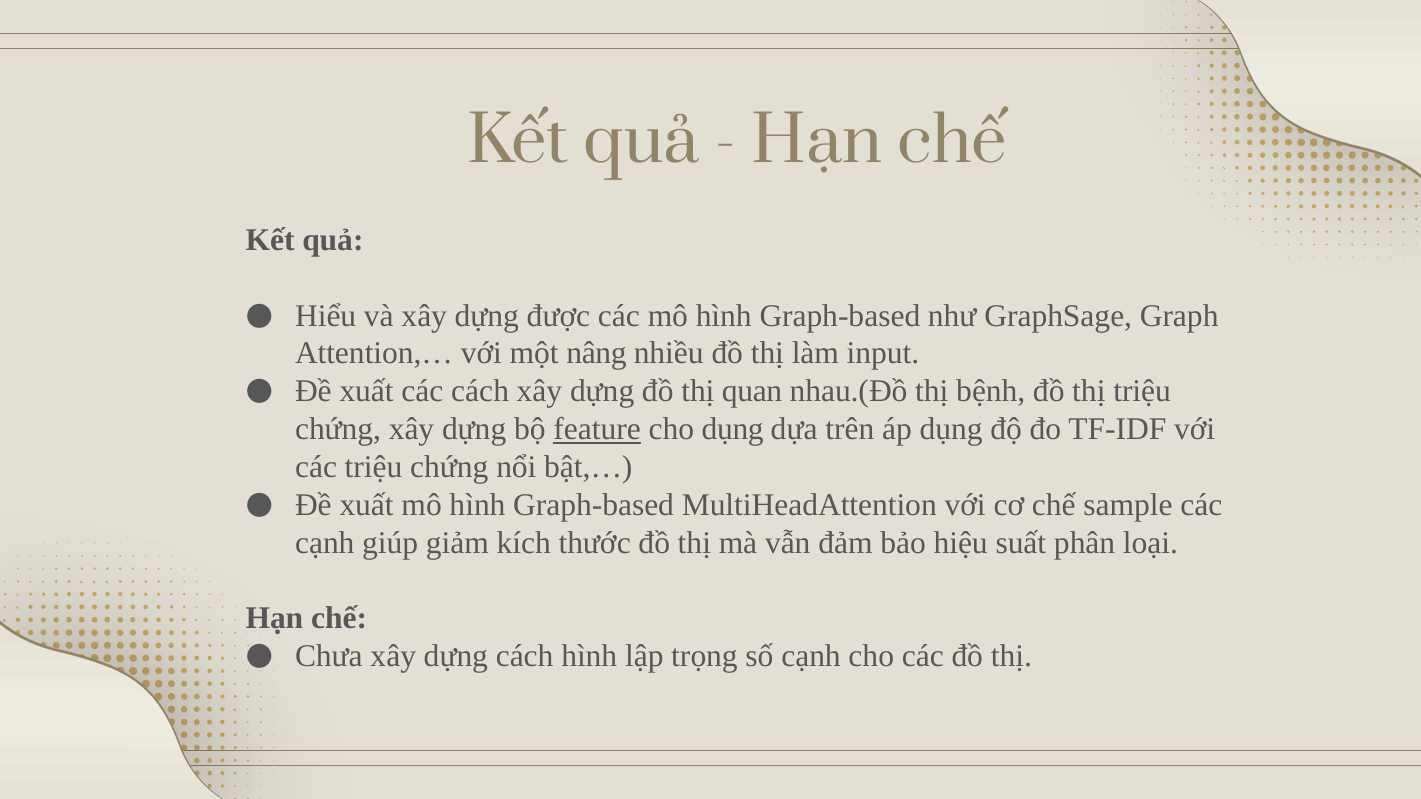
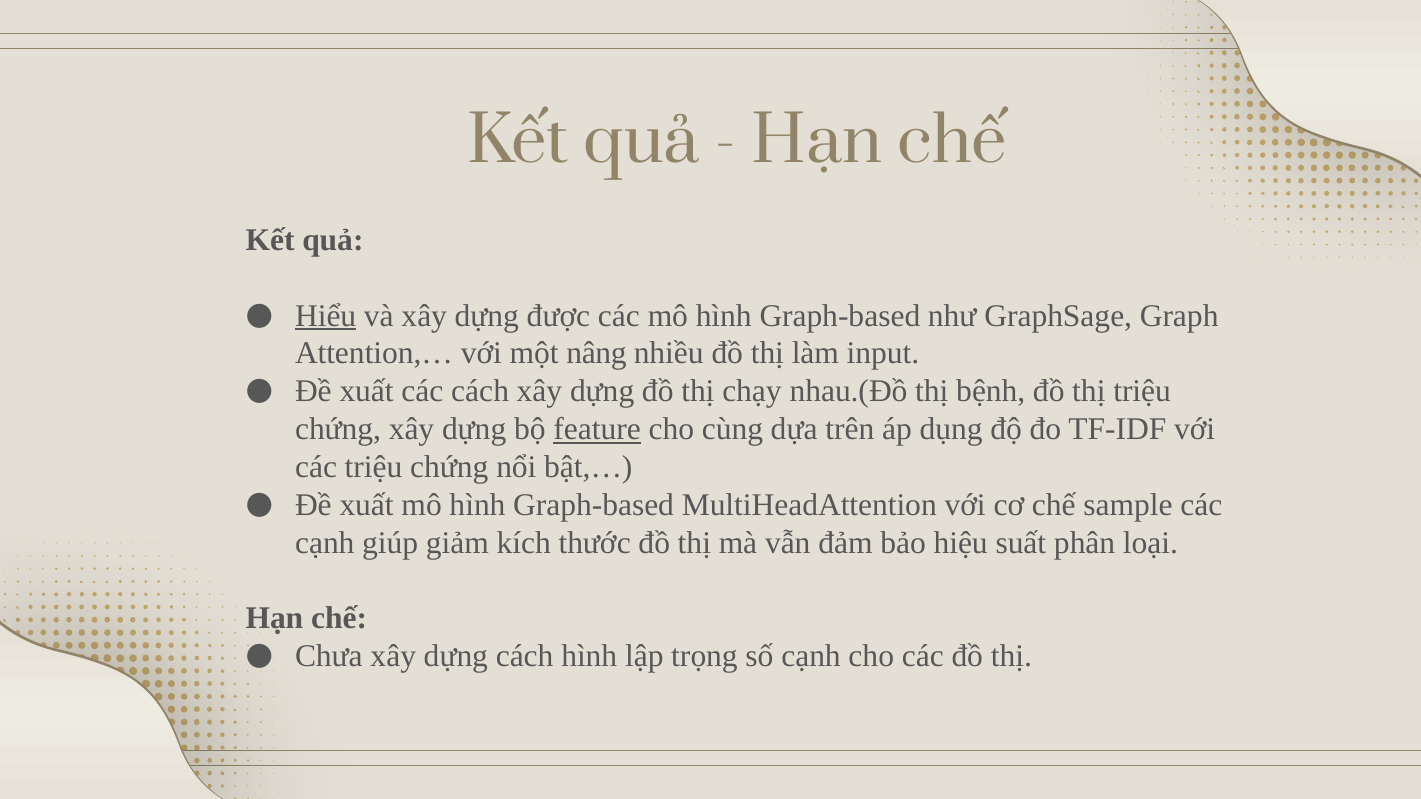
Hiểu underline: none -> present (326, 316)
quan: quan -> chạy (752, 392)
cho dụng: dụng -> cùng (733, 429)
